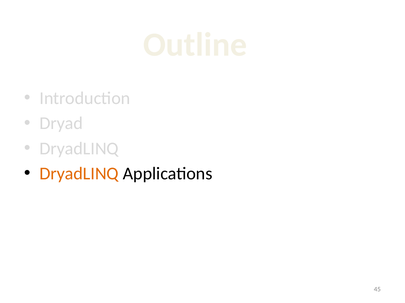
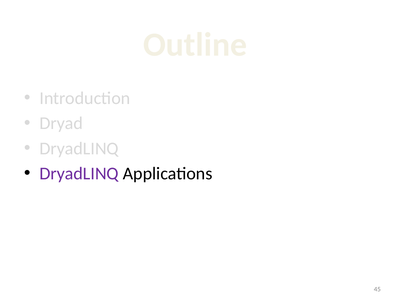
DryadLINQ colour: orange -> purple (79, 174)
